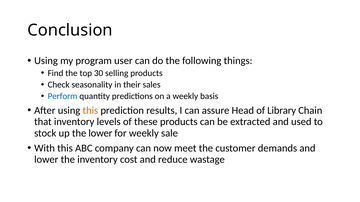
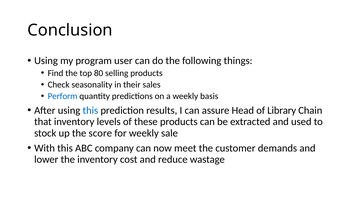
30: 30 -> 80 (99, 73)
this colour: orange -> blue (90, 111)
the lower: lower -> score (100, 133)
